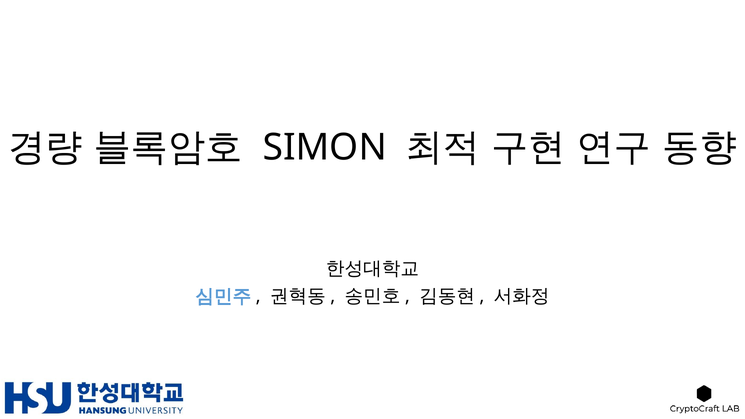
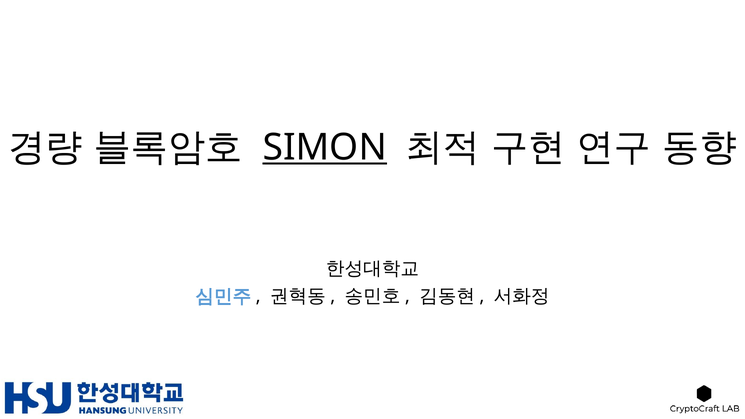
SIMON underline: none -> present (325, 147)
